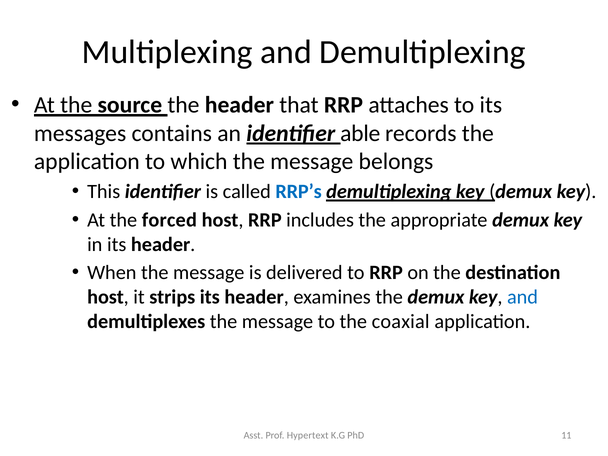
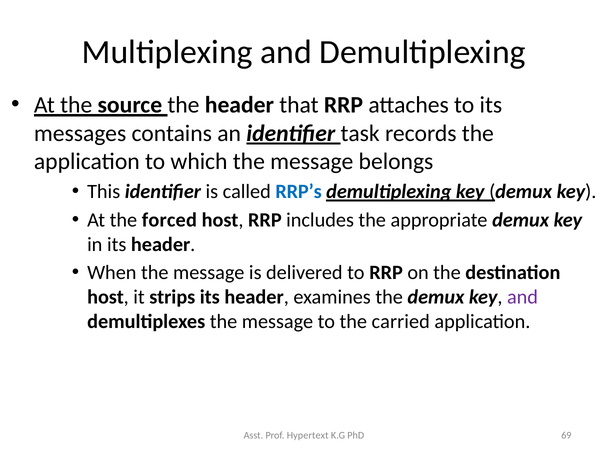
able: able -> task (360, 133)
and colour: blue -> purple (523, 297)
coaxial: coaxial -> carried (401, 321)
11: 11 -> 69 (566, 435)
